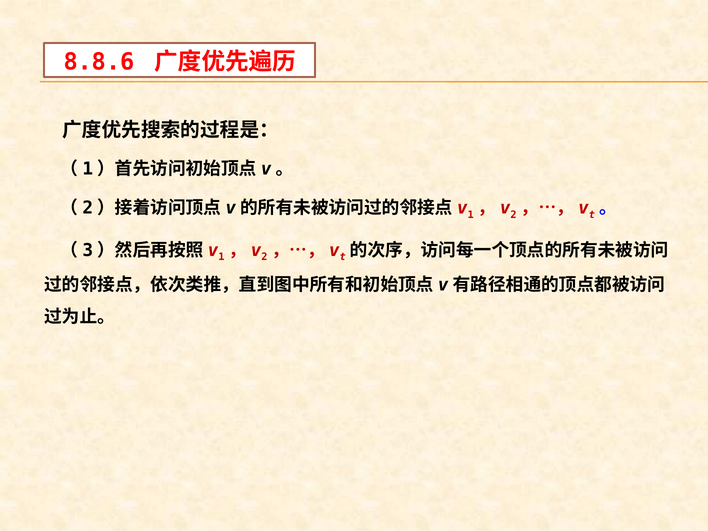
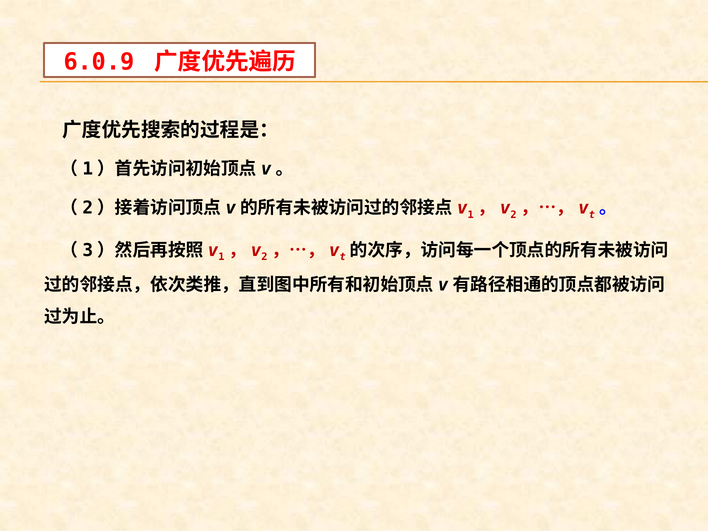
8.8.6: 8.8.6 -> 6.0.9 (99, 62)
